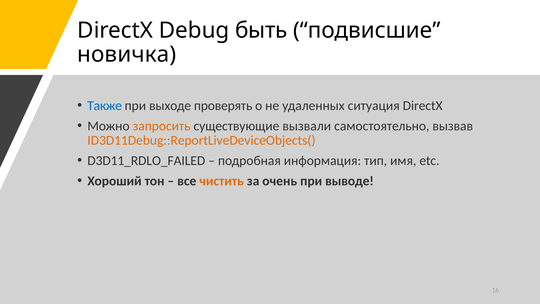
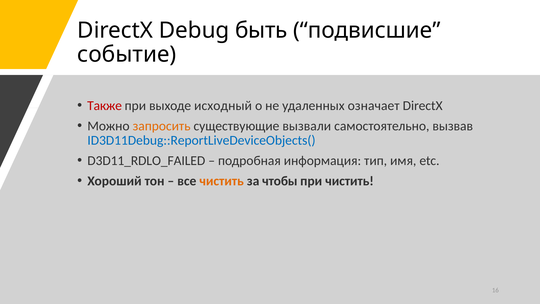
новичка: новичка -> событие (127, 55)
Также colour: blue -> red (105, 106)
проверять: проверять -> исходный (223, 106)
ситуация: ситуация -> означает (374, 106)
ID3D11Debug::ReportLiveDeviceObjects( colour: orange -> blue (201, 140)
очень: очень -> чтобы (280, 181)
при выводе: выводе -> чистить (349, 181)
